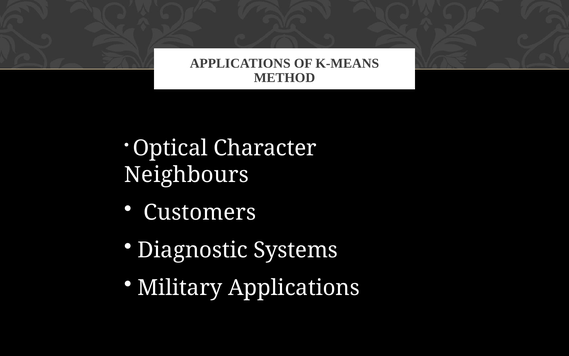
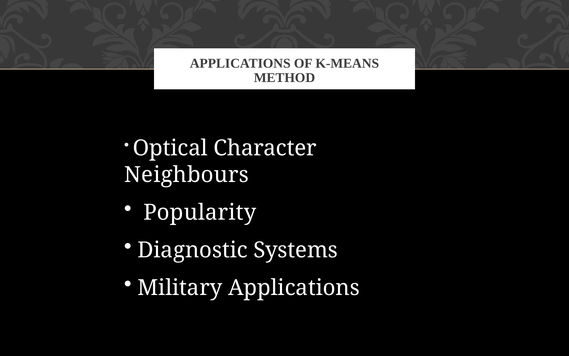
Customers: Customers -> Popularity (200, 212)
